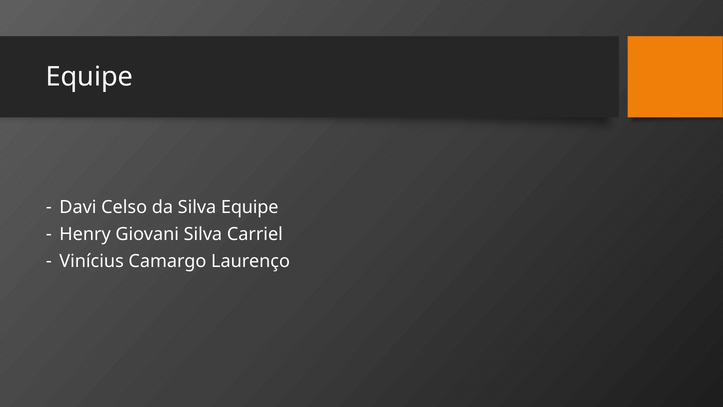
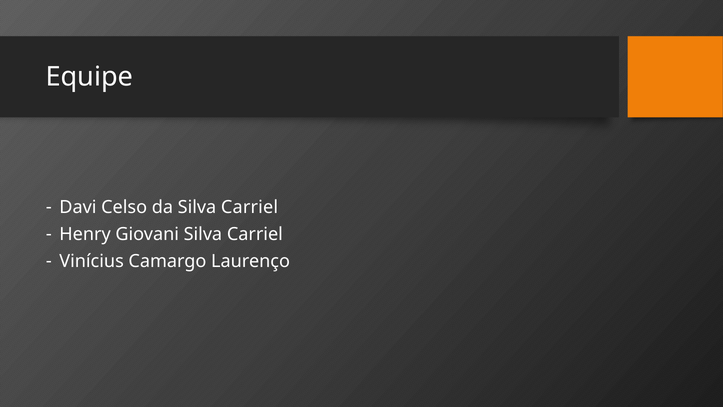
da Silva Equipe: Equipe -> Carriel (250, 207)
